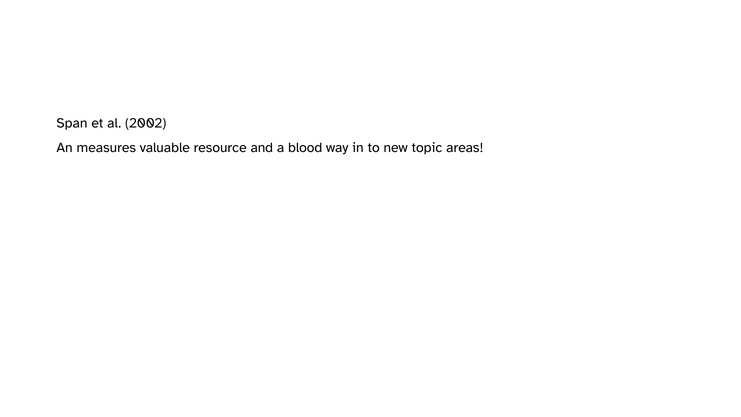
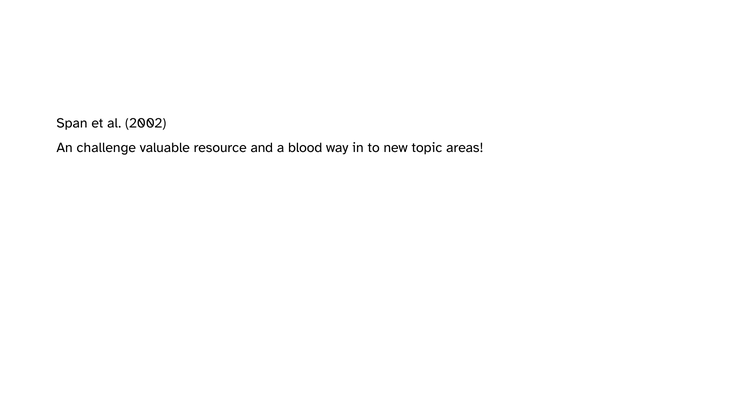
measures: measures -> challenge (106, 147)
